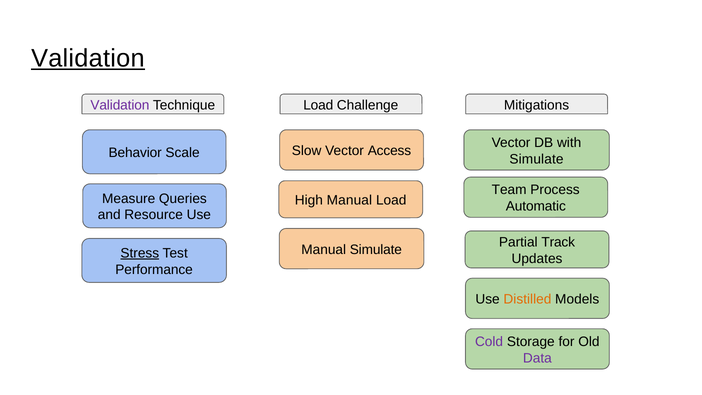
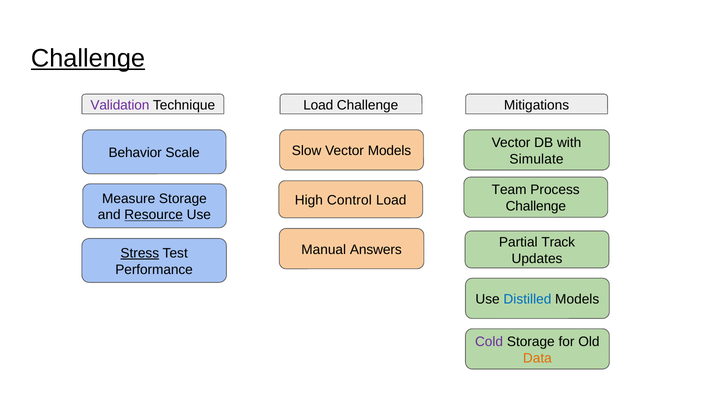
Validation: Validation -> Challenge (88, 58)
Vector Access: Access -> Models (389, 151)
Measure Queries: Queries -> Storage (183, 198)
High Manual: Manual -> Control (349, 200)
Automatic: Automatic -> Challenge (536, 206)
Resource underline: none -> present (154, 215)
Manual Simulate: Simulate -> Answers (376, 249)
Distilled colour: orange -> blue (527, 299)
Data colour: purple -> orange (537, 358)
